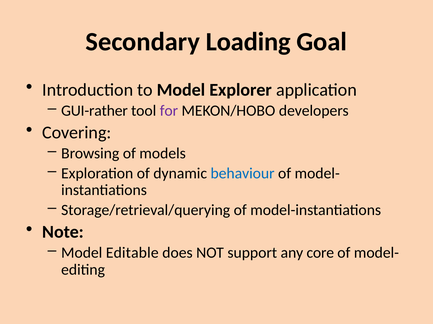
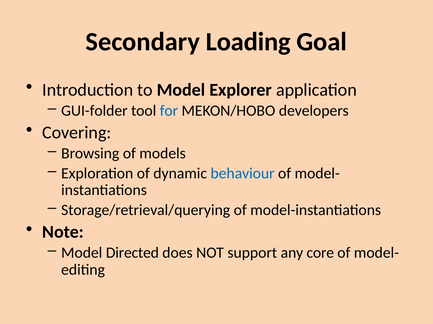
GUI-rather: GUI-rather -> GUI-folder (94, 111)
for colour: purple -> blue (169, 111)
Editable: Editable -> Directed (132, 253)
